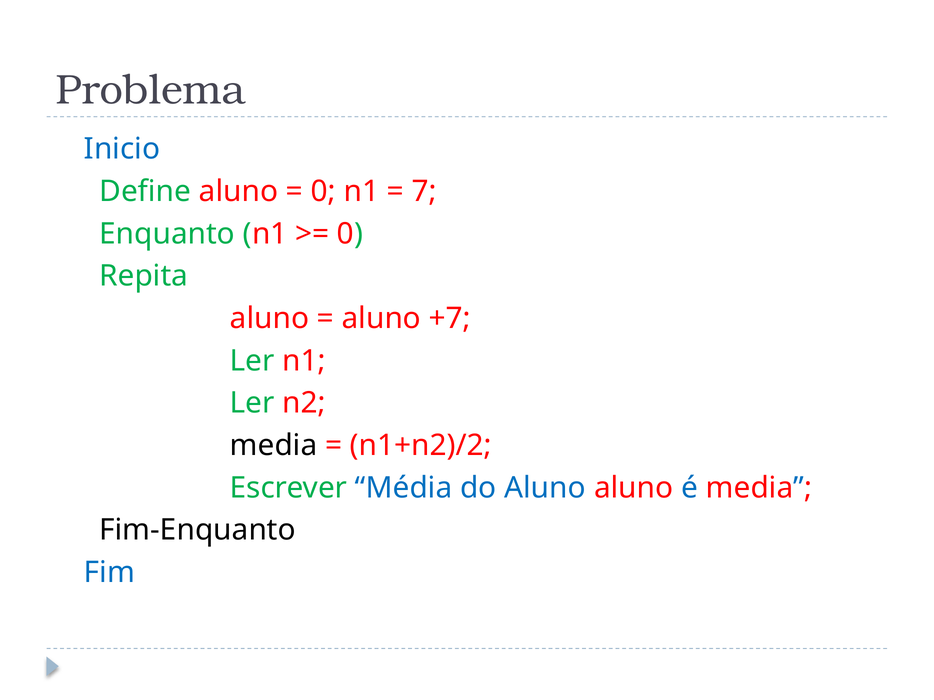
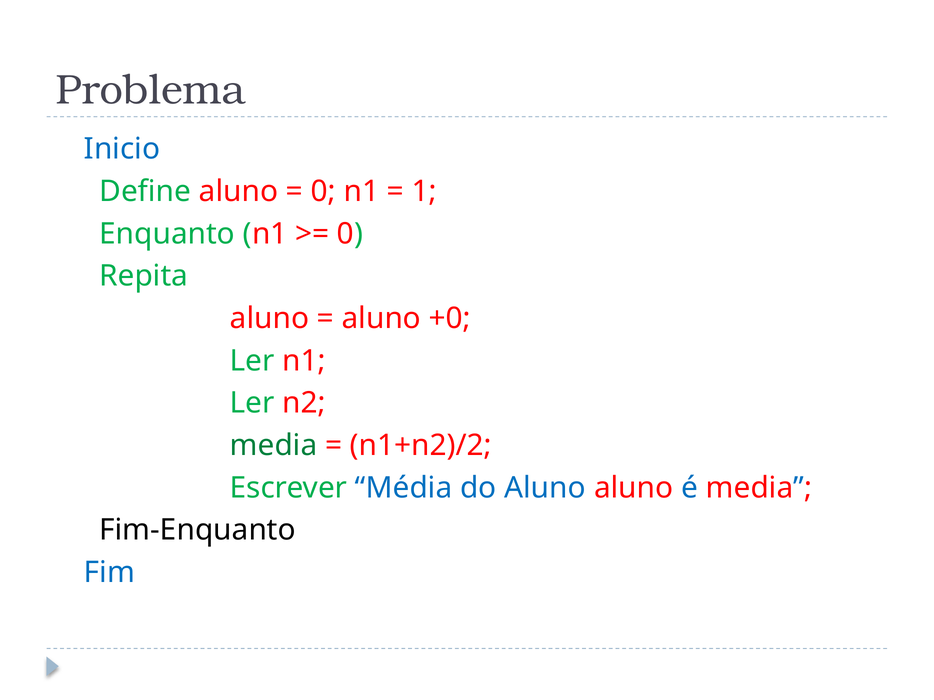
7: 7 -> 1 (424, 192)
+7: +7 -> +0 (450, 319)
media colour: black -> green (274, 446)
